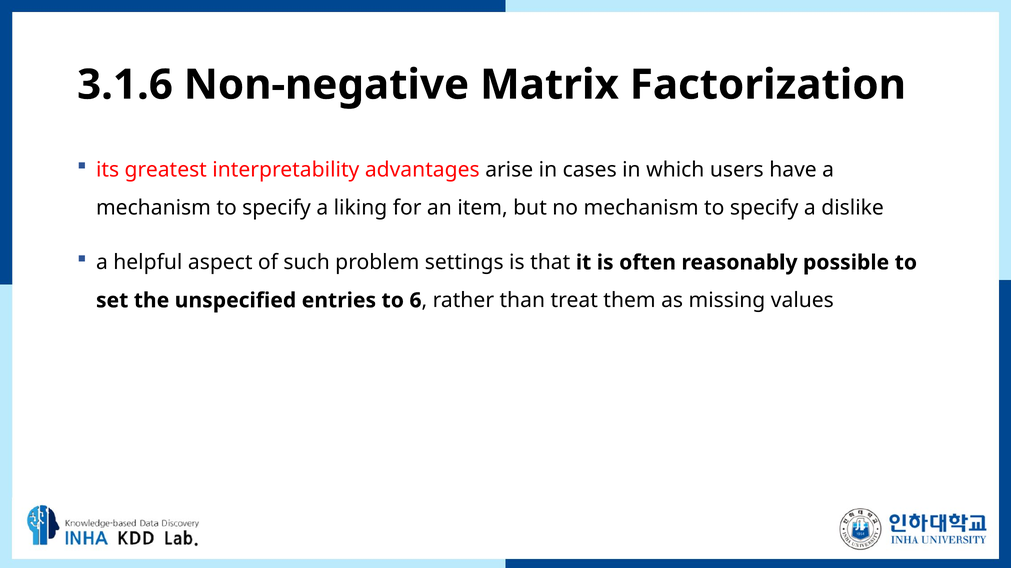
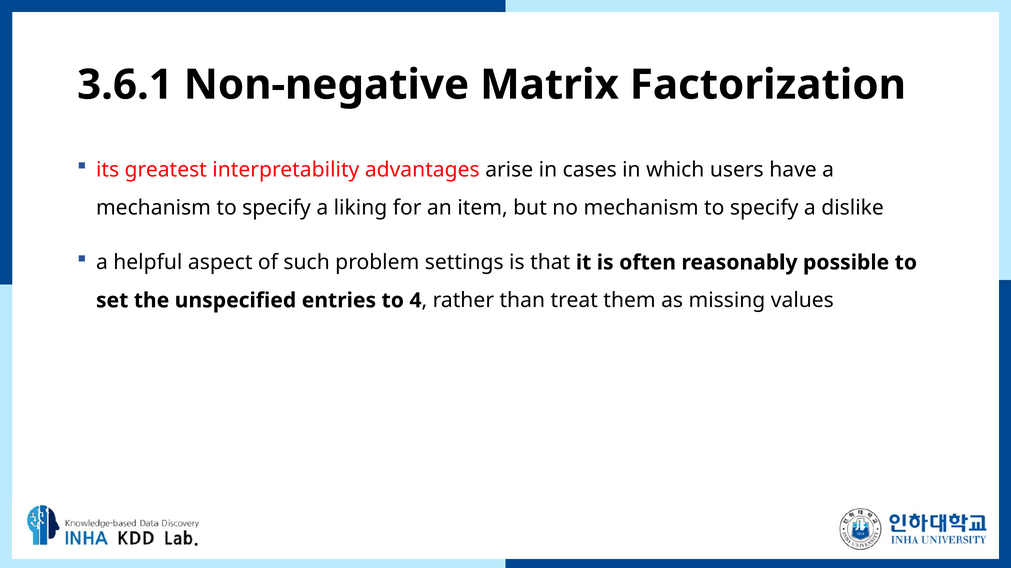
3.1.6: 3.1.6 -> 3.6.1 (125, 85)
6: 6 -> 4 (416, 301)
